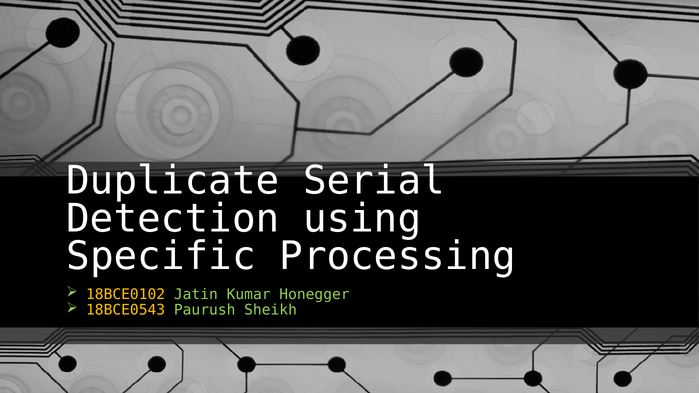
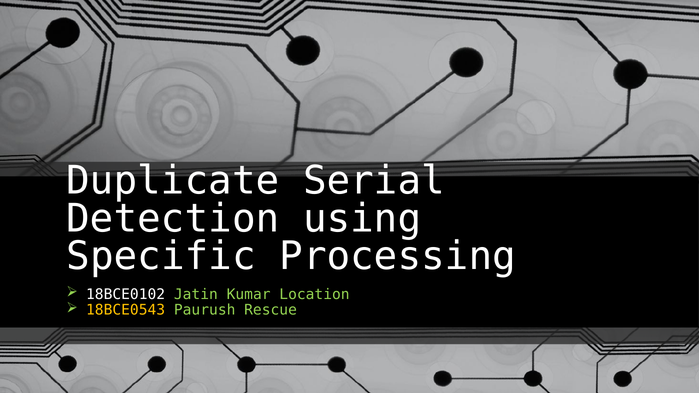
18BCE0102 colour: yellow -> white (126, 294)
Honegger: Honegger -> Location (314, 294)
Sheikh: Sheikh -> Rescue (271, 310)
